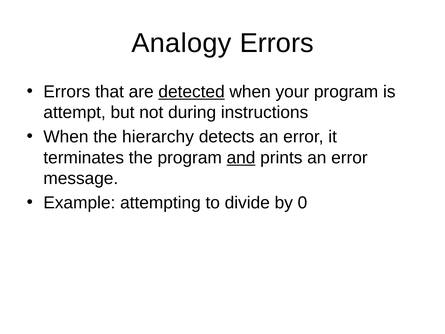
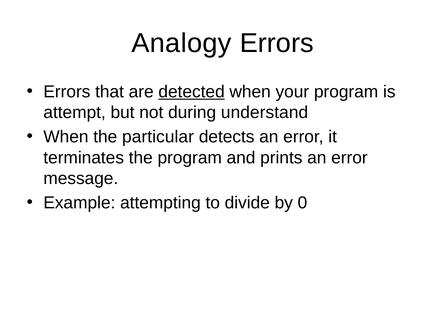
instructions: instructions -> understand (265, 112)
hierarchy: hierarchy -> particular (158, 137)
and underline: present -> none (241, 158)
